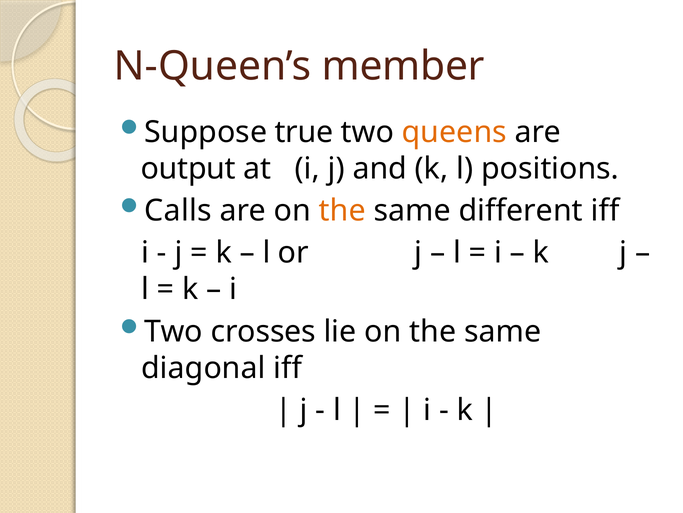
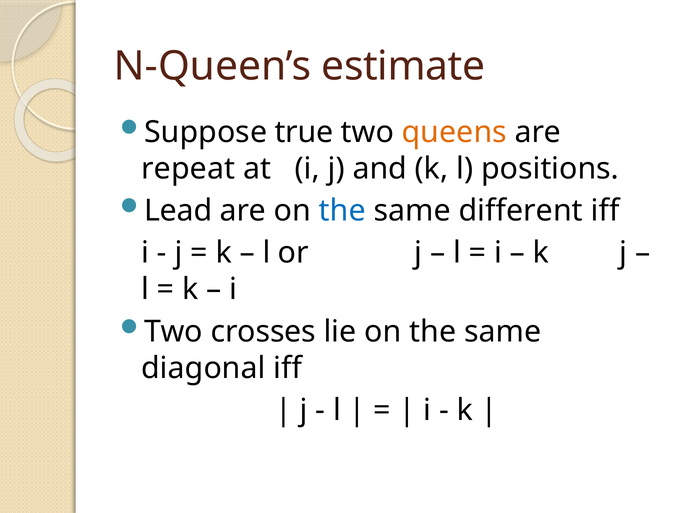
member: member -> estimate (403, 66)
output: output -> repeat (188, 168)
Calls: Calls -> Lead (178, 210)
the colour: orange -> blue (342, 210)
